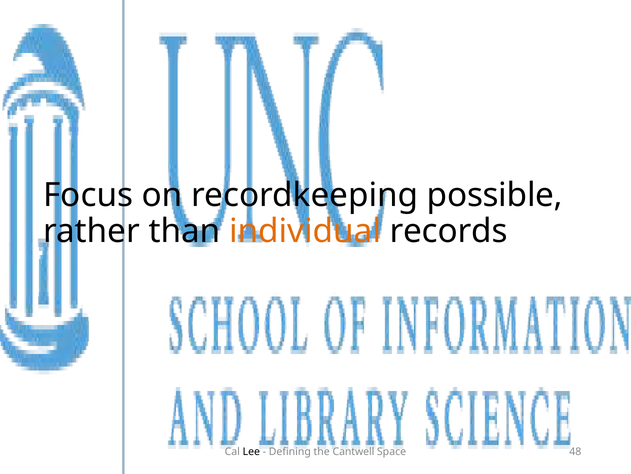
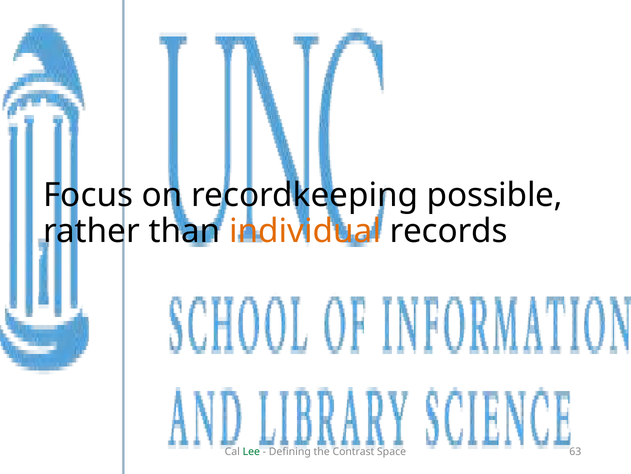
Lee colour: black -> green (251, 451)
Cantwell: Cantwell -> Contrast (353, 451)
48: 48 -> 63 (575, 451)
